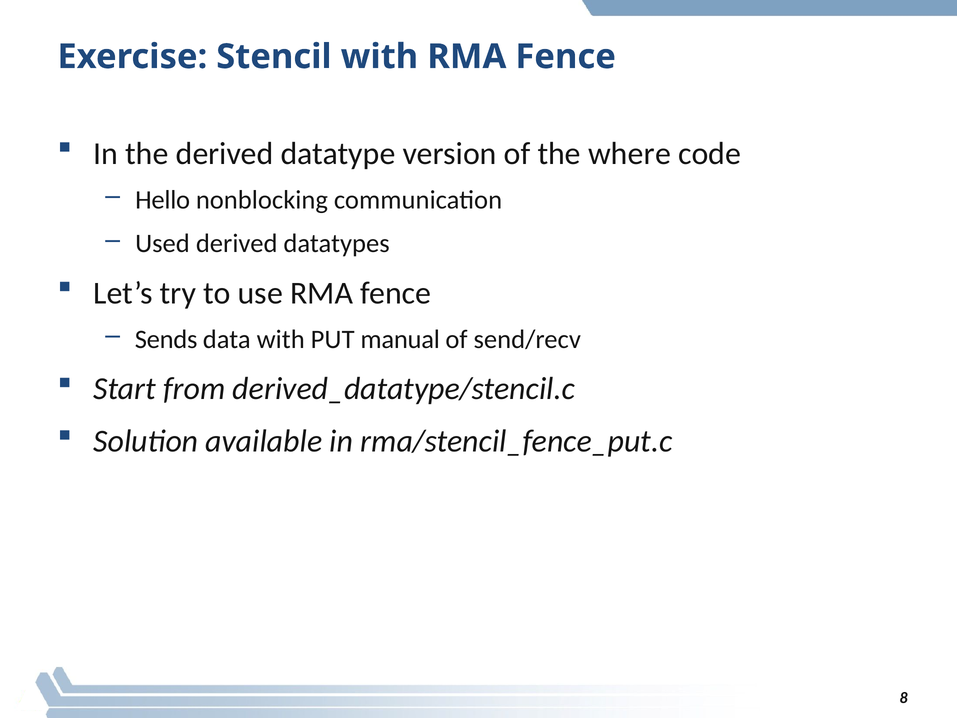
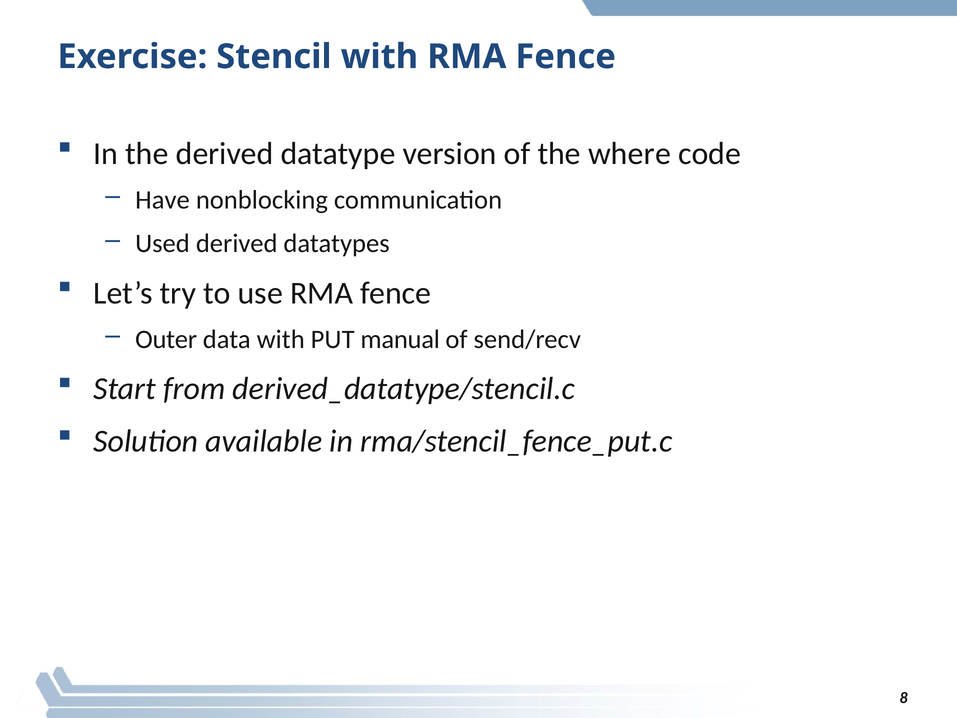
Hello: Hello -> Have (162, 200)
Sends: Sends -> Outer (166, 339)
